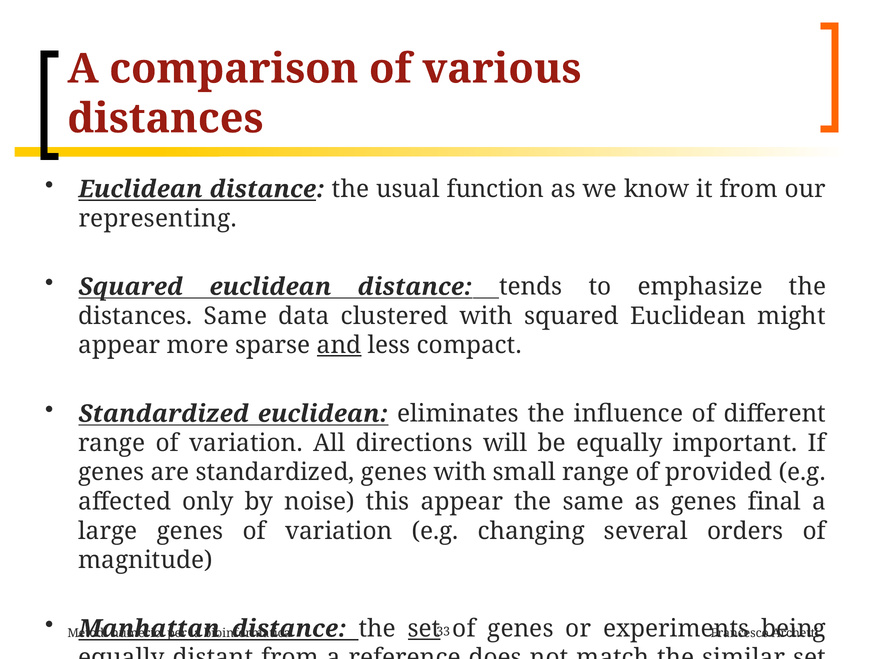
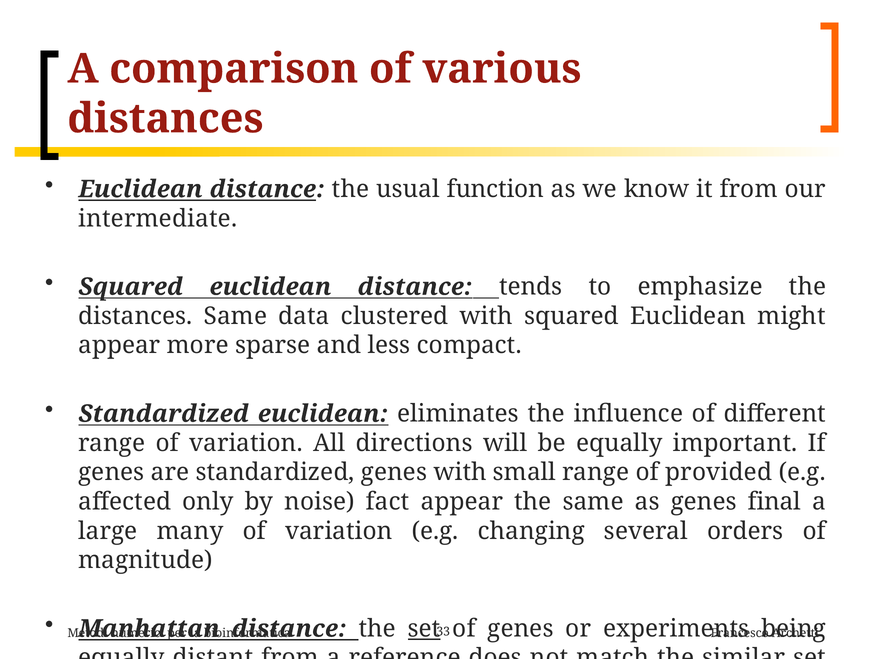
representing: representing -> intermediate (158, 219)
and underline: present -> none (339, 346)
this: this -> fact (388, 502)
large genes: genes -> many (190, 531)
